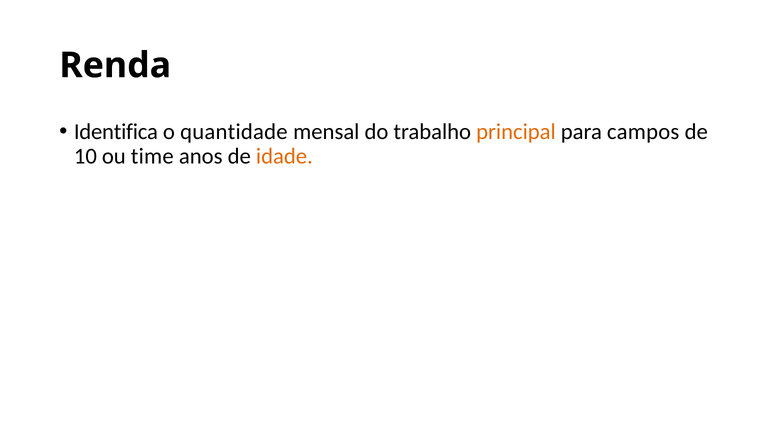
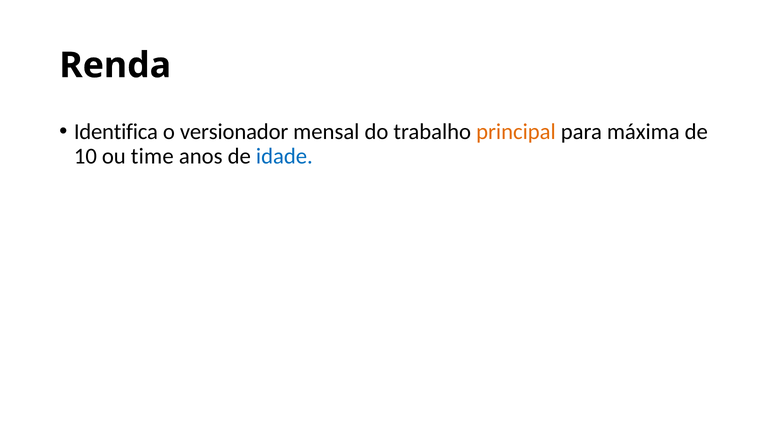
quantidade: quantidade -> versionador (234, 132)
campos: campos -> máxima (643, 132)
idade colour: orange -> blue (284, 156)
